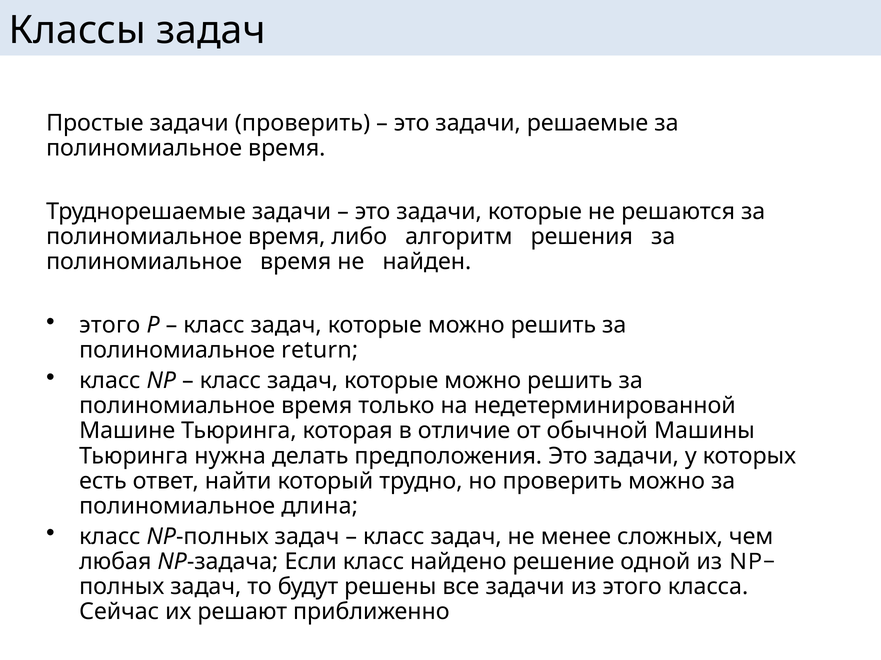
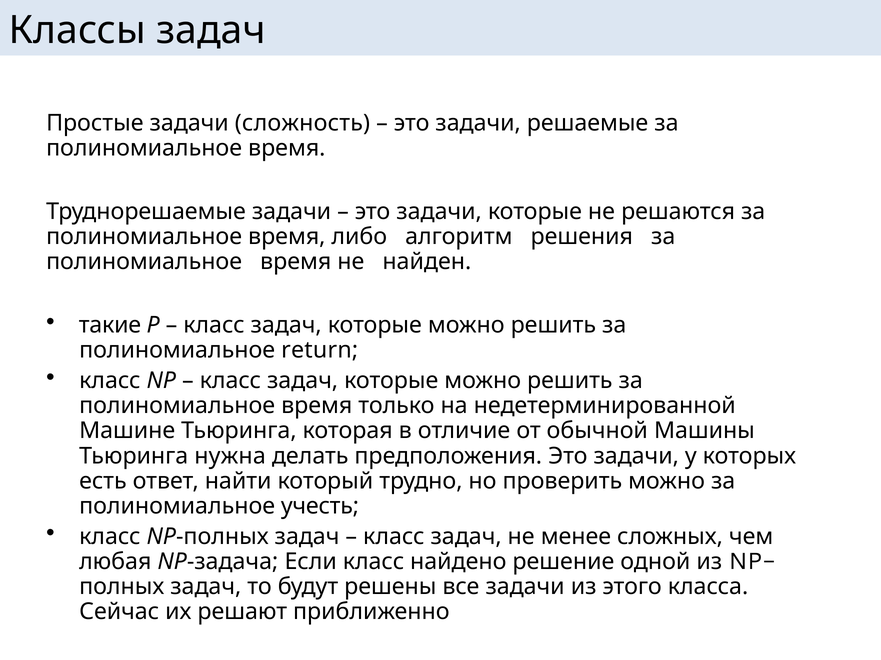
задачи проверить: проверить -> сложность (302, 123)
этого: этого -> такие (110, 326)
длина: длина -> учесть (320, 507)
